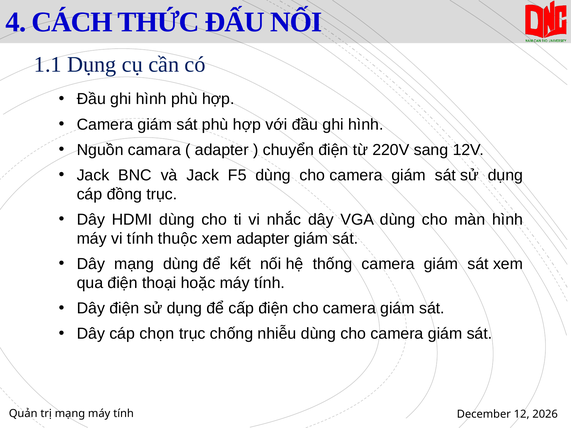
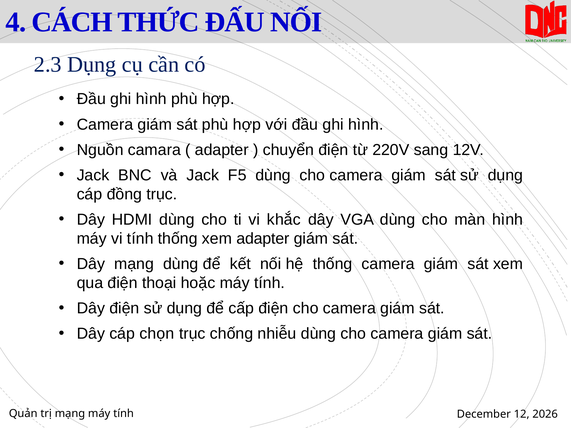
1.1: 1.1 -> 2.3 (48, 65)
nhắc: nhắc -> khắc (284, 220)
tính thuộc: thuộc -> thống (178, 239)
